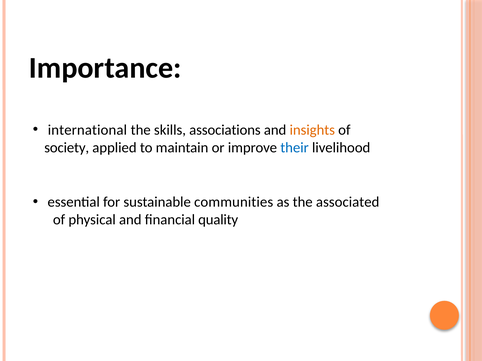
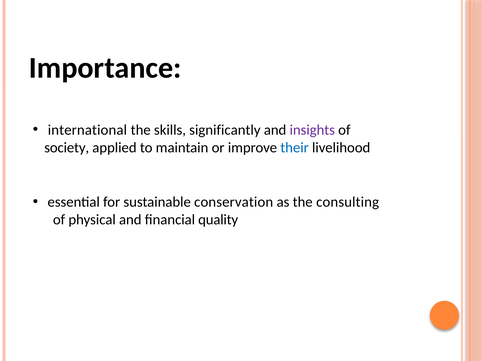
associations: associations -> significantly (225, 130)
insights colour: orange -> purple (312, 130)
communities: communities -> conservation (234, 202)
associated: associated -> consulting (348, 202)
